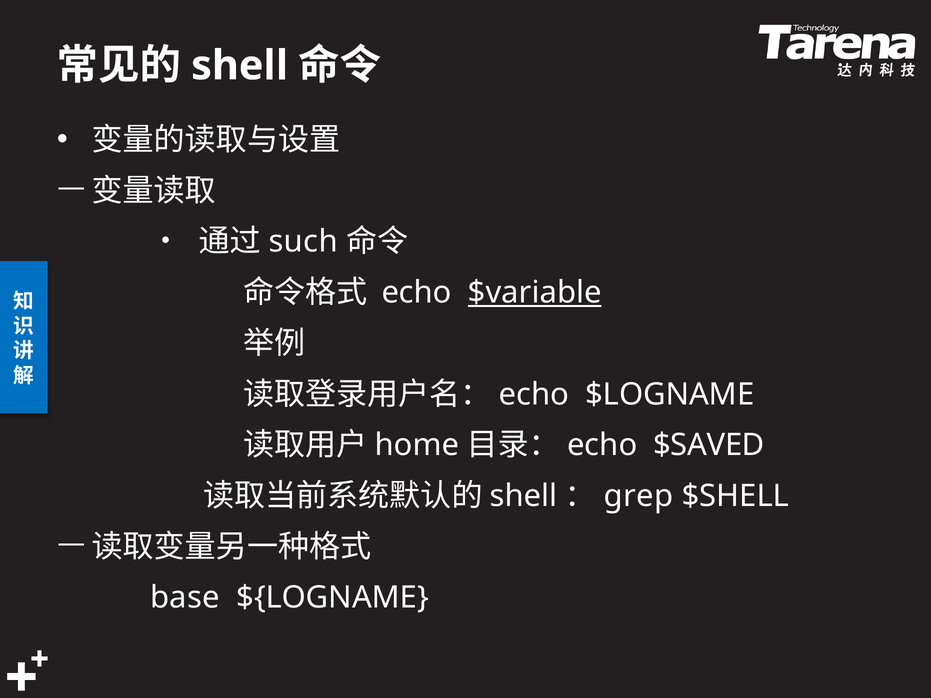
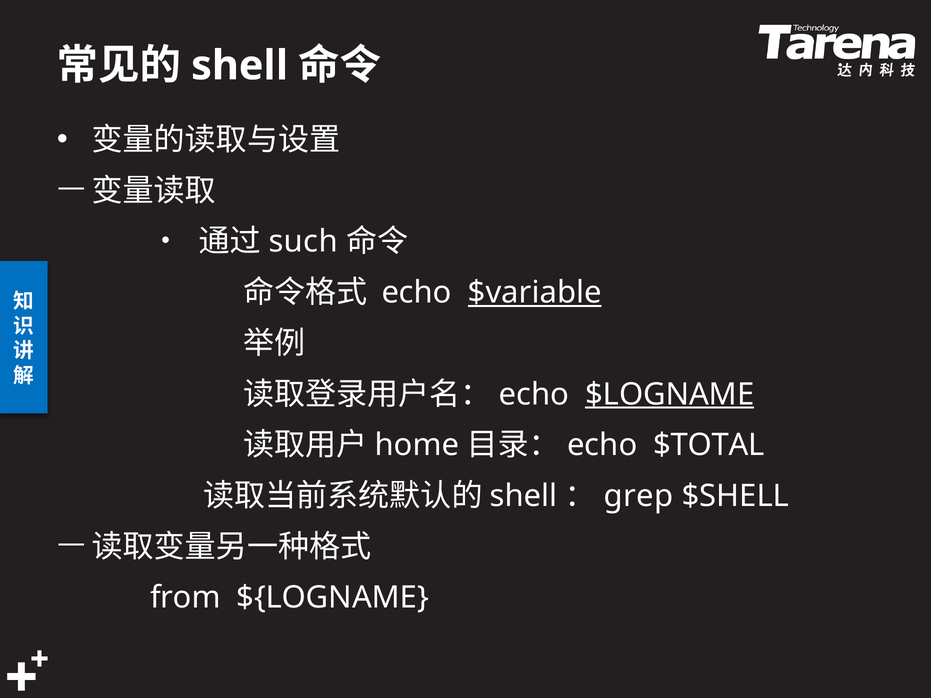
$LOGNAME underline: none -> present (670, 394)
$SAVED: $SAVED -> $TOTAL (709, 445)
base: base -> from (185, 598)
